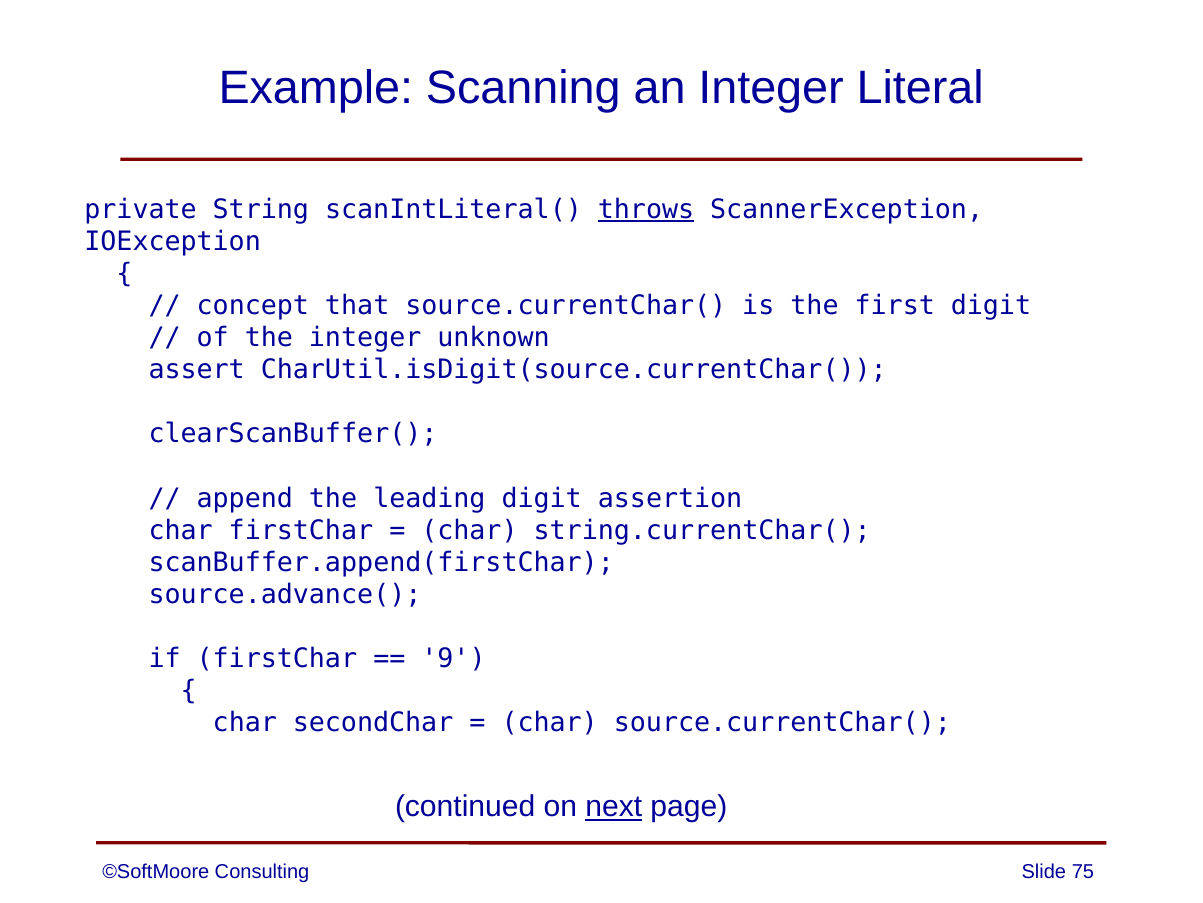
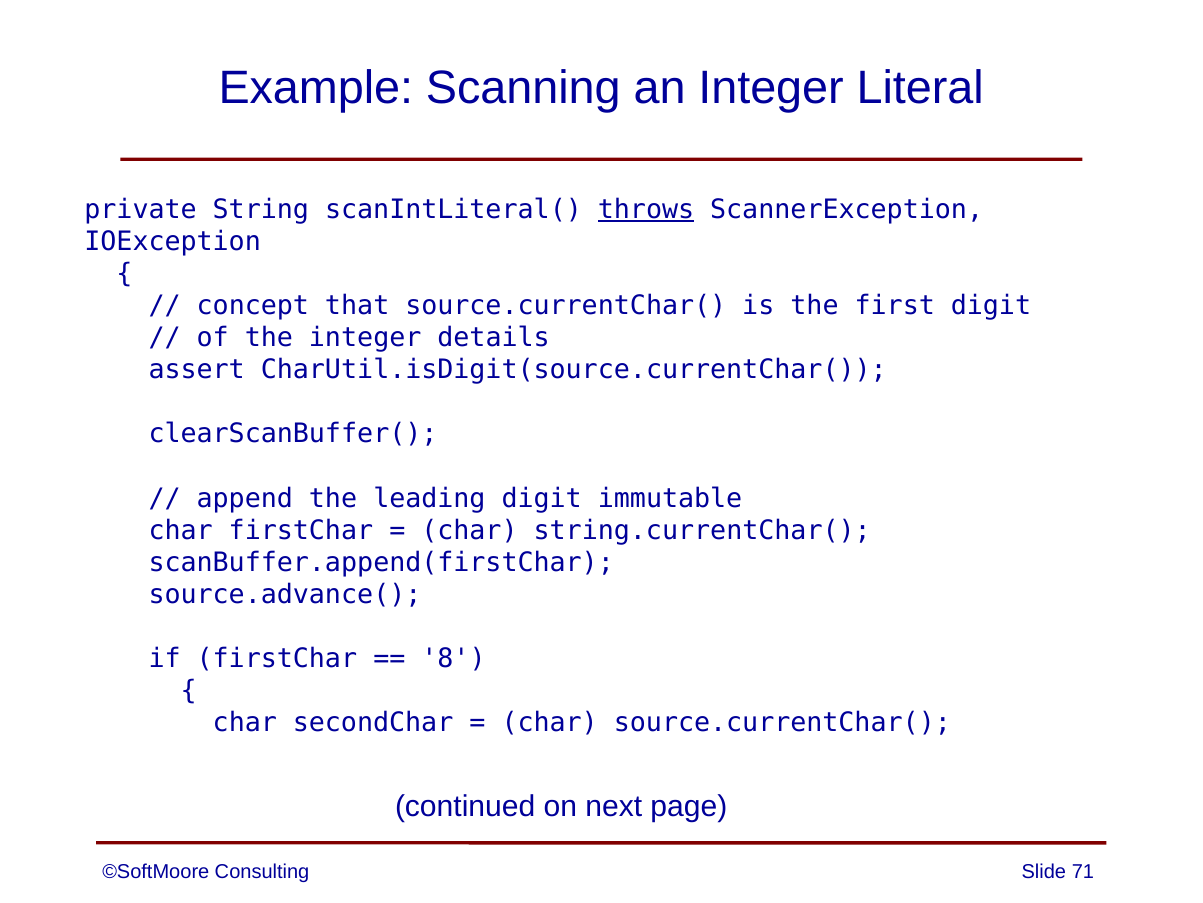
unknown: unknown -> details (494, 338)
assertion: assertion -> immutable (670, 498)
9: 9 -> 8 (453, 658)
next underline: present -> none (614, 806)
75: 75 -> 71 (1083, 872)
